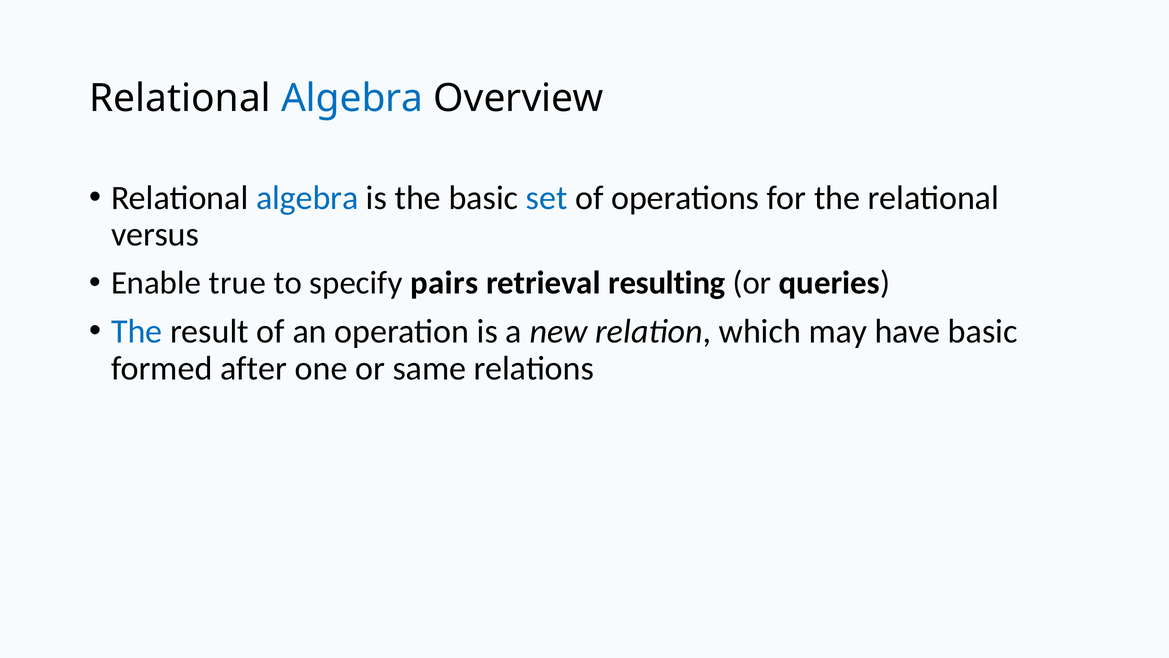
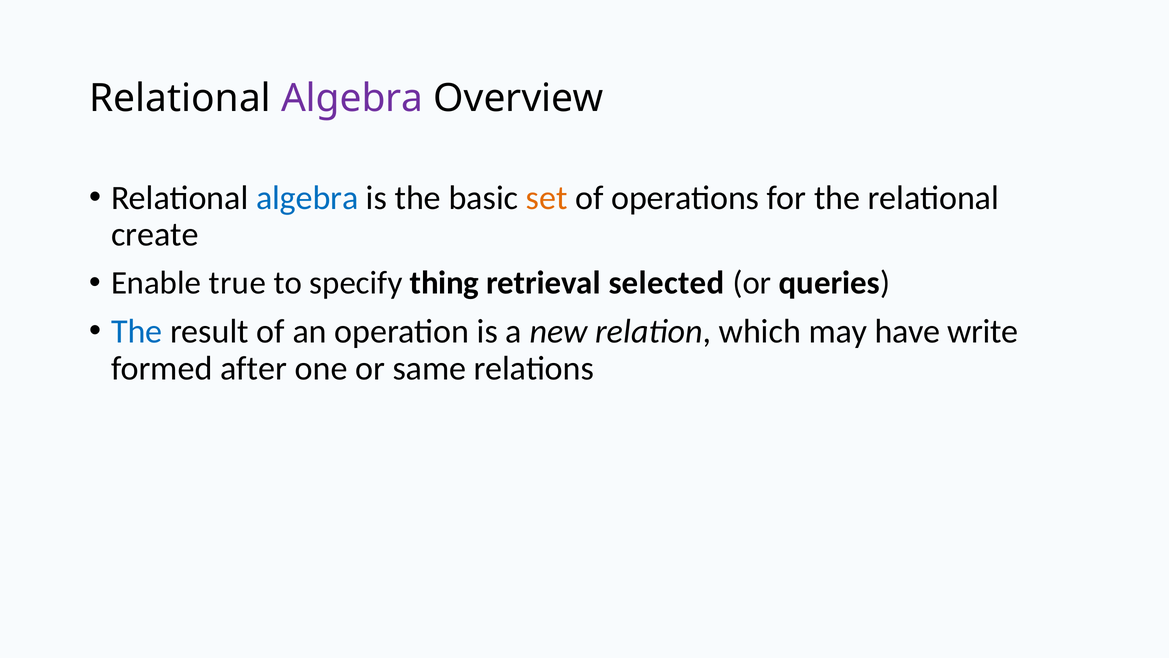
Algebra colour: blue -> purple (352, 98)
set colour: blue -> orange (547, 198)
versus: versus -> create (155, 234)
pairs: pairs -> thing (445, 283)
resulting: resulting -> selected (666, 283)
have basic: basic -> write (983, 331)
